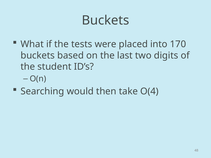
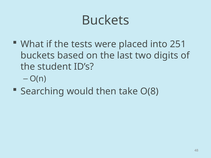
170: 170 -> 251 (178, 44)
O(4: O(4 -> O(8 (149, 91)
